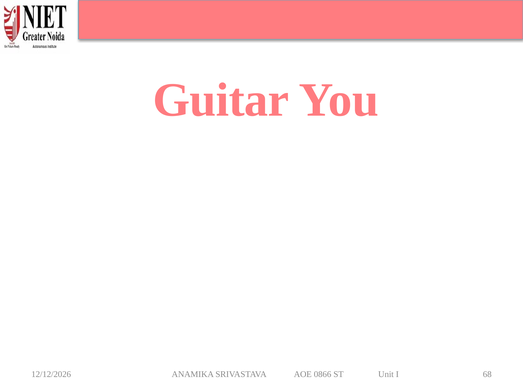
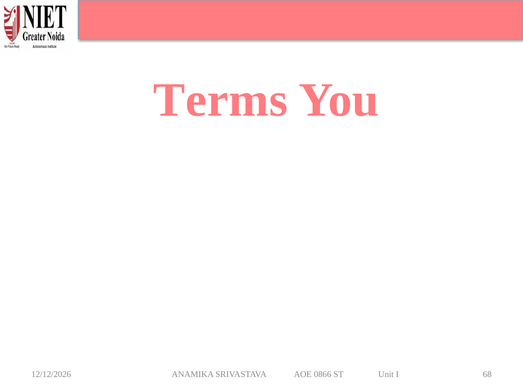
Guitar: Guitar -> Terms (221, 100)
